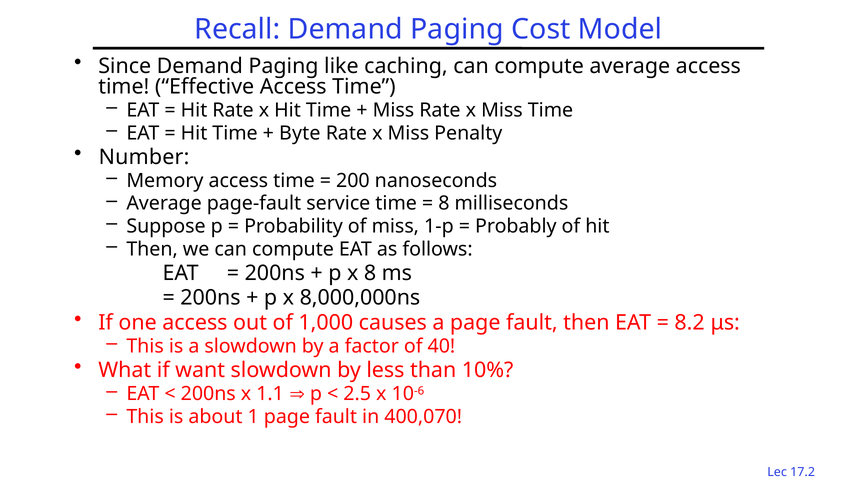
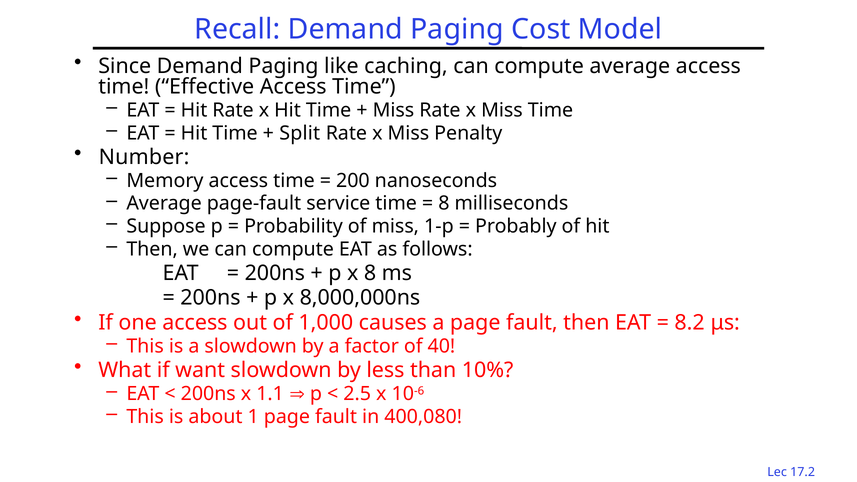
Byte: Byte -> Split (300, 133)
400,070: 400,070 -> 400,080 (423, 417)
